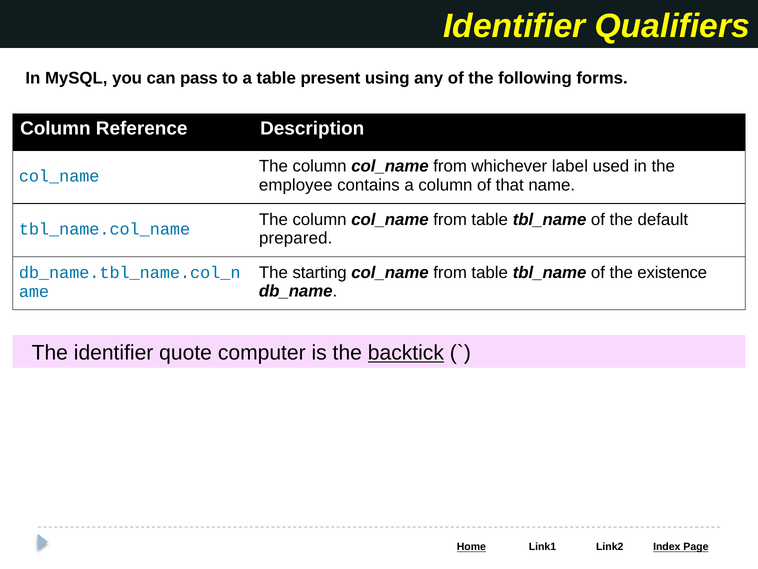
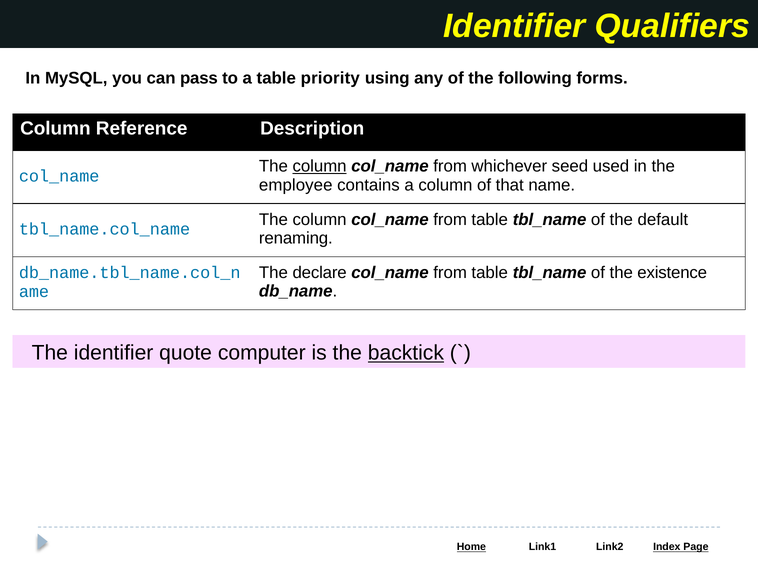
present: present -> priority (330, 78)
column underline: none -> present (320, 166)
label: label -> seed (570, 166)
prepared: prepared -> renaming (296, 238)
starting: starting -> declare (320, 272)
